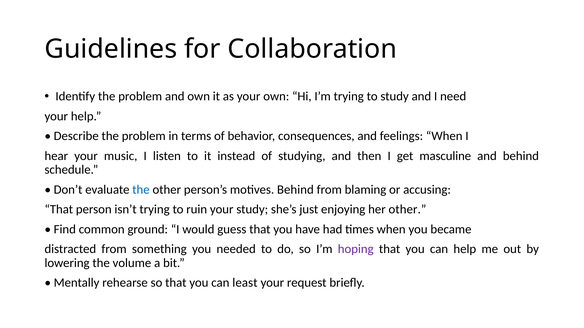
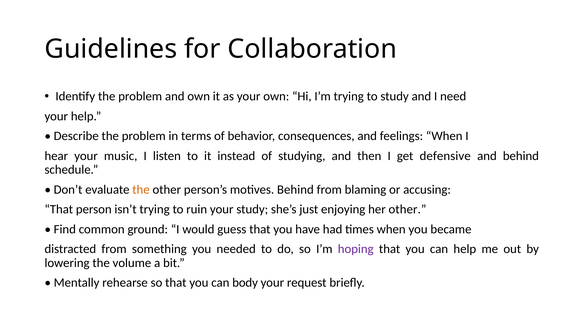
masculine: masculine -> defensive (445, 156)
the colour: blue -> orange (141, 190)
least: least -> body (245, 283)
